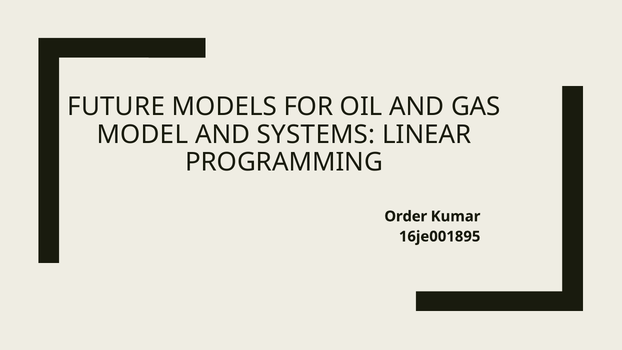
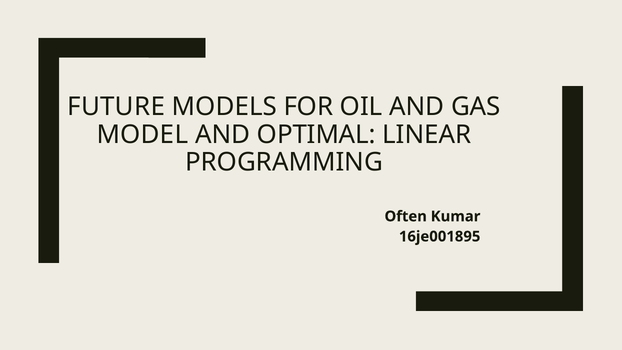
SYSTEMS: SYSTEMS -> OPTIMAL (316, 135)
Order: Order -> Often (406, 216)
